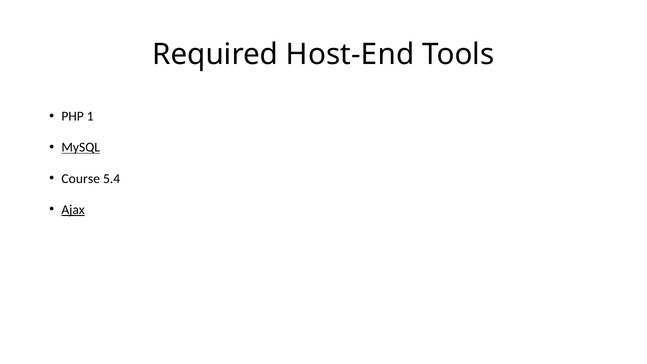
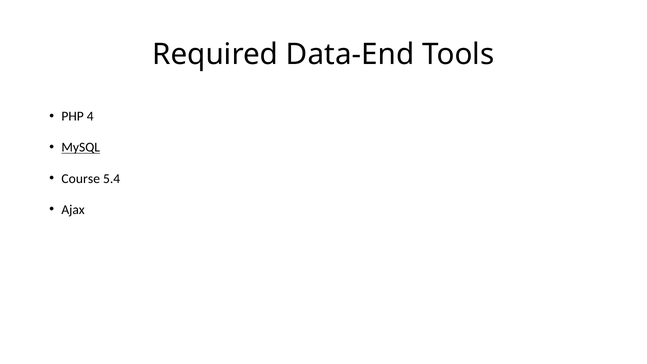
Host-End: Host-End -> Data-End (350, 54)
1: 1 -> 4 (90, 116)
Ajax underline: present -> none (73, 210)
